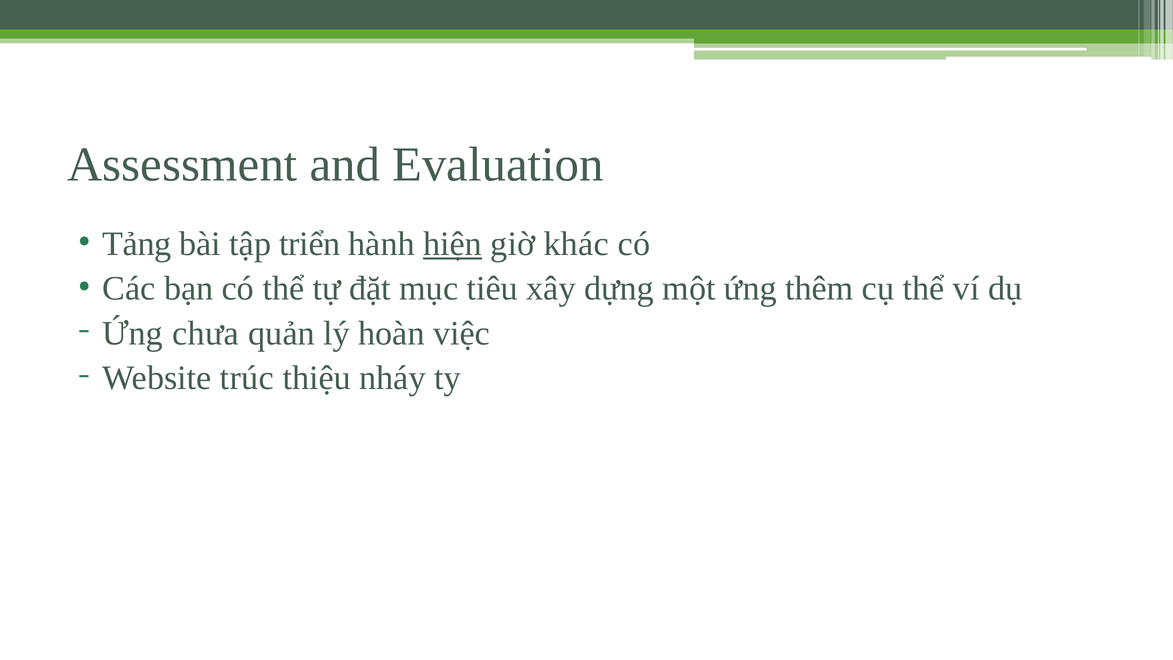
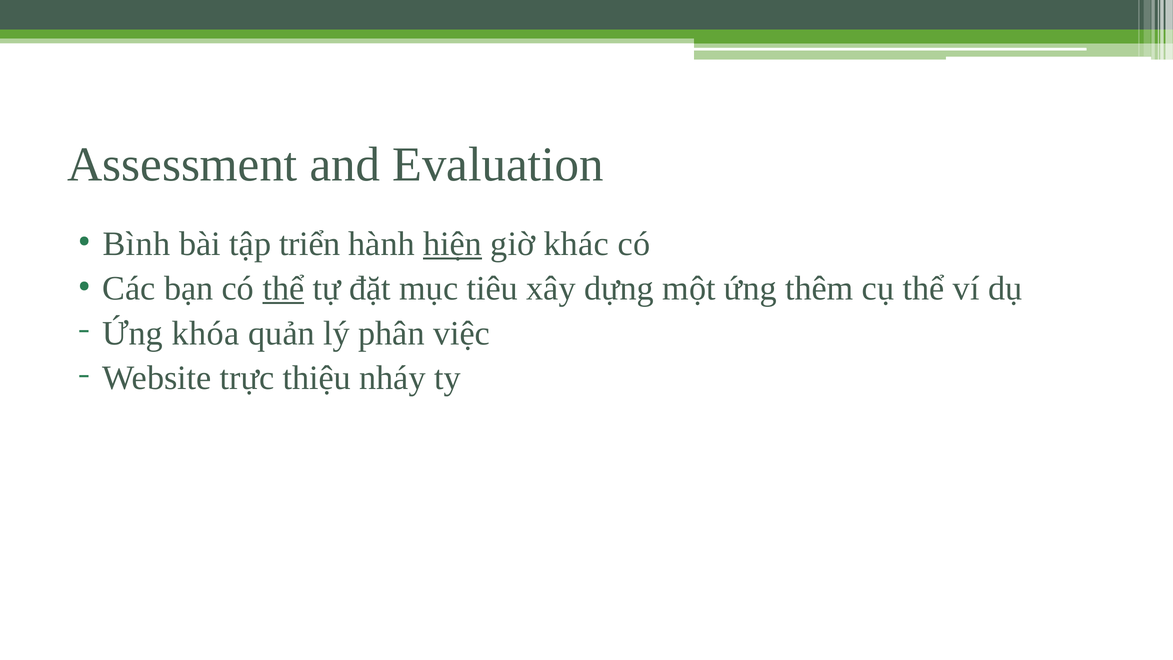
Tảng: Tảng -> Bình (136, 244)
thể underline: none -> present (283, 288)
chưa: chưa -> khóa (206, 333)
hoàn: hoàn -> phân (391, 333)
trúc: trúc -> trực (247, 378)
